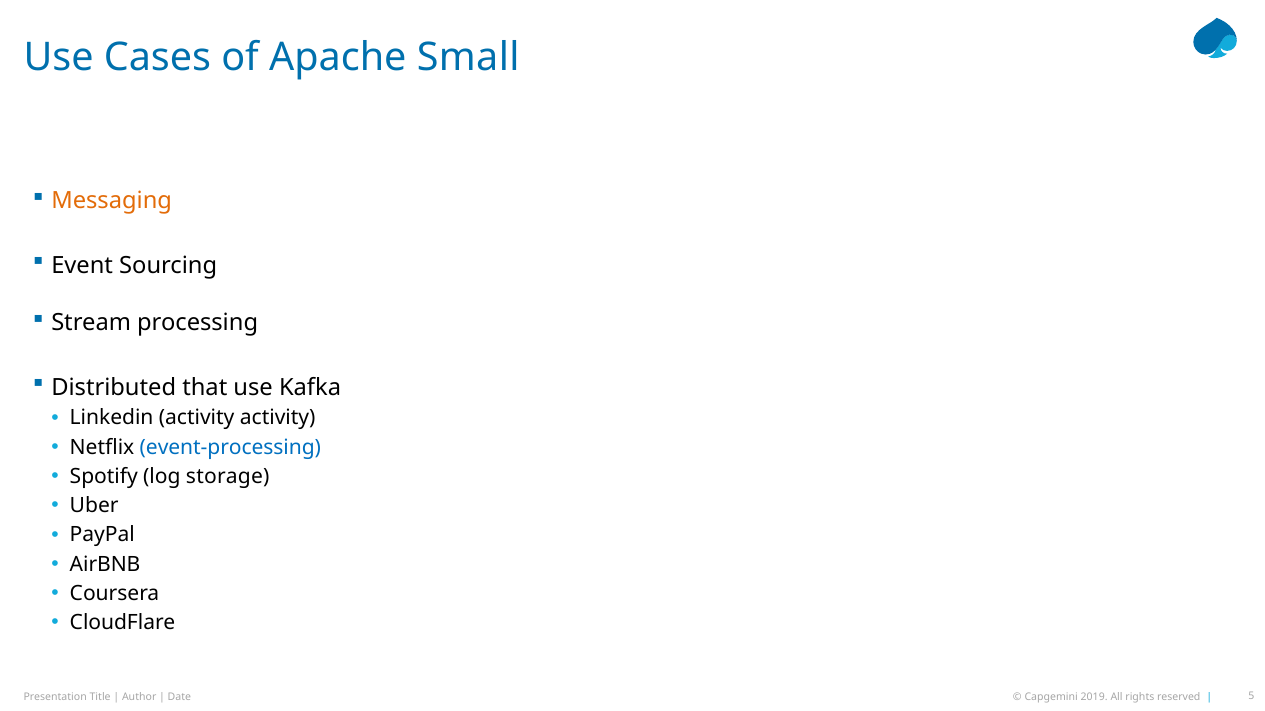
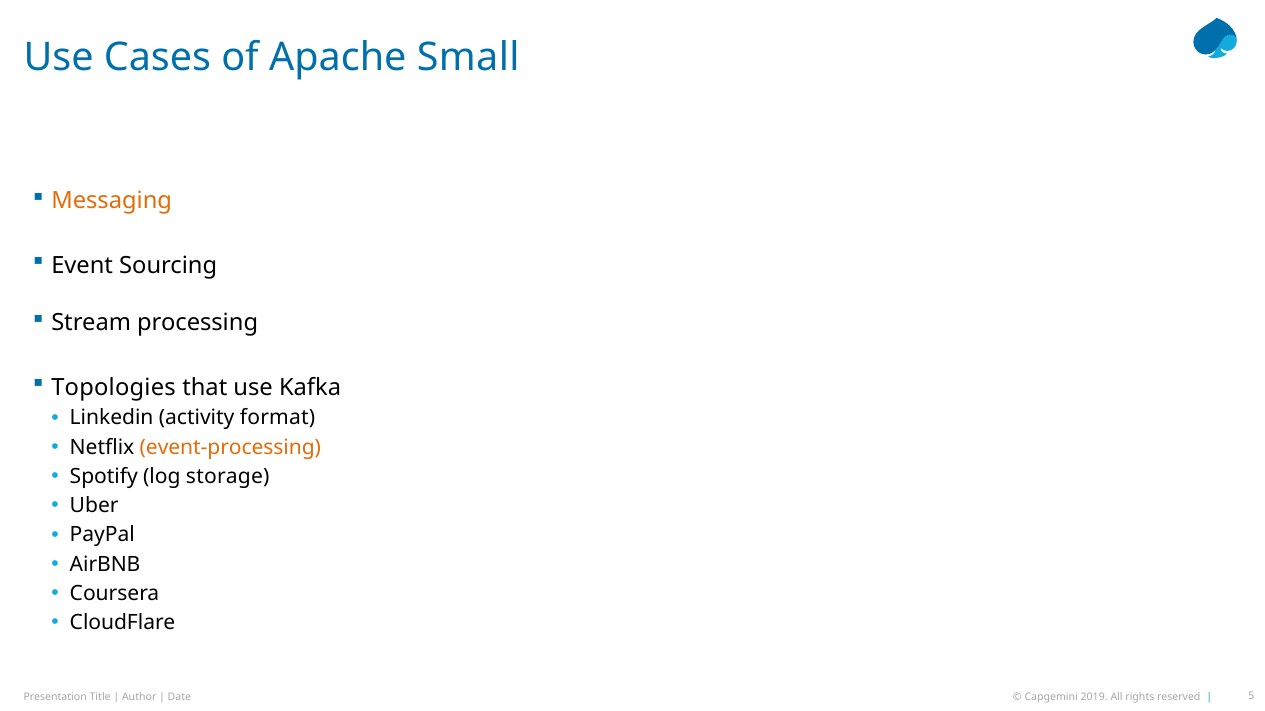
Distributed: Distributed -> Topologies (114, 388)
activity activity: activity -> format (278, 418)
event-processing colour: blue -> orange (230, 448)
